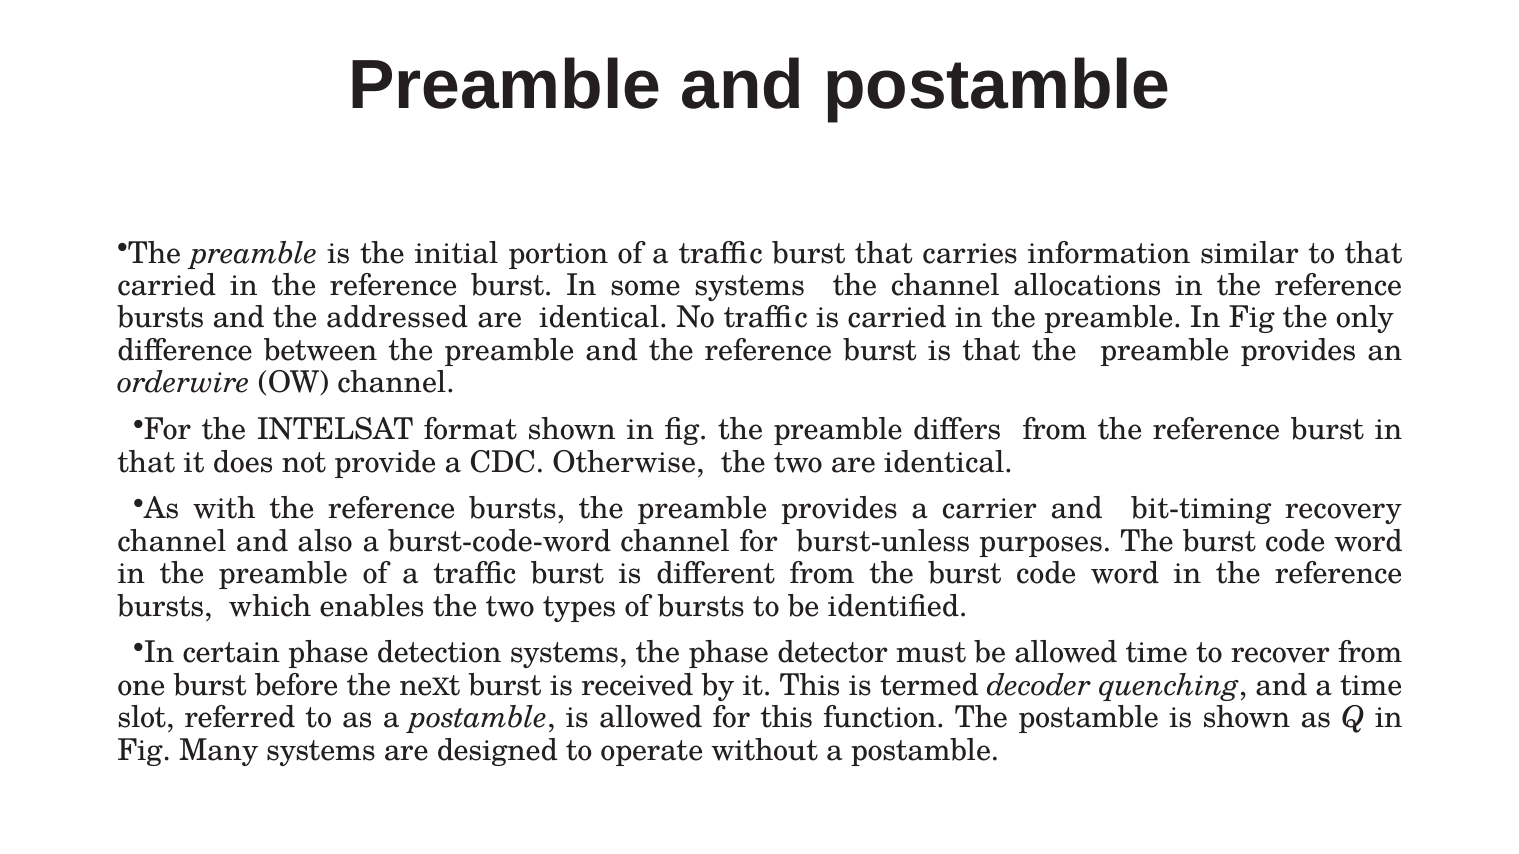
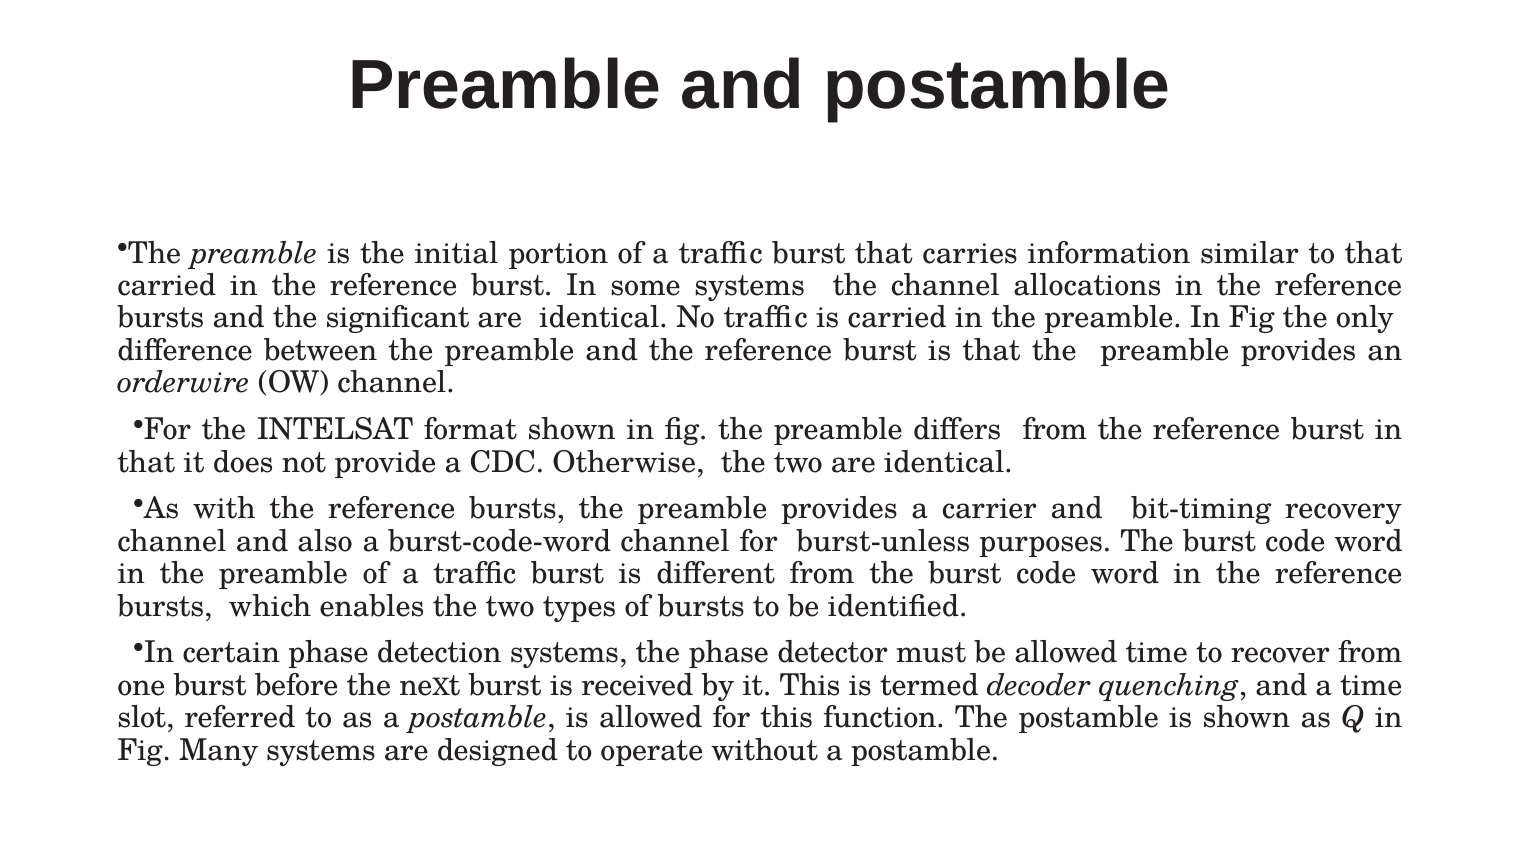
addressed: addressed -> significant (398, 318)
